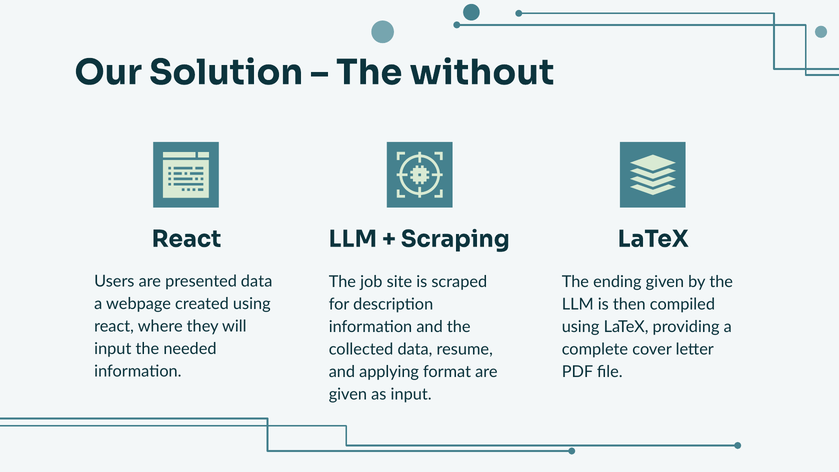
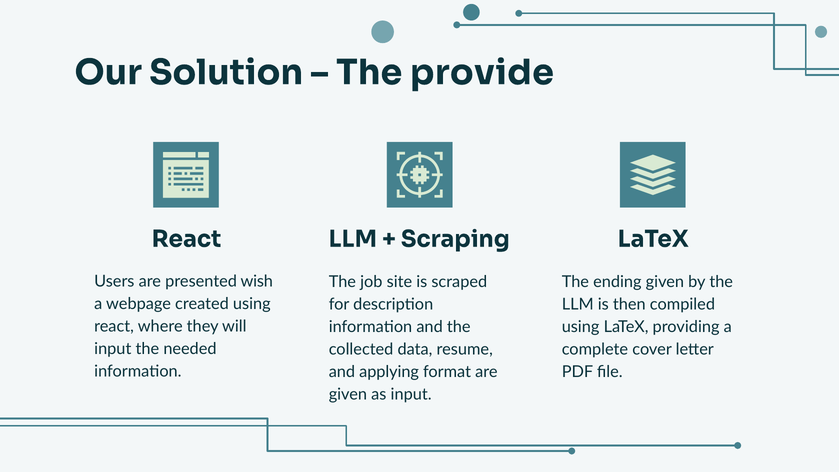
without: without -> provide (482, 73)
presented data: data -> wish (257, 281)
